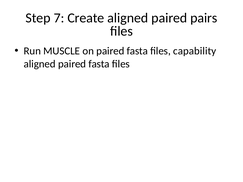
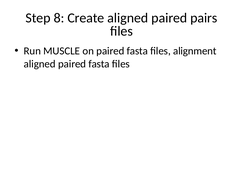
7: 7 -> 8 (59, 18)
capability: capability -> alignment (195, 51)
